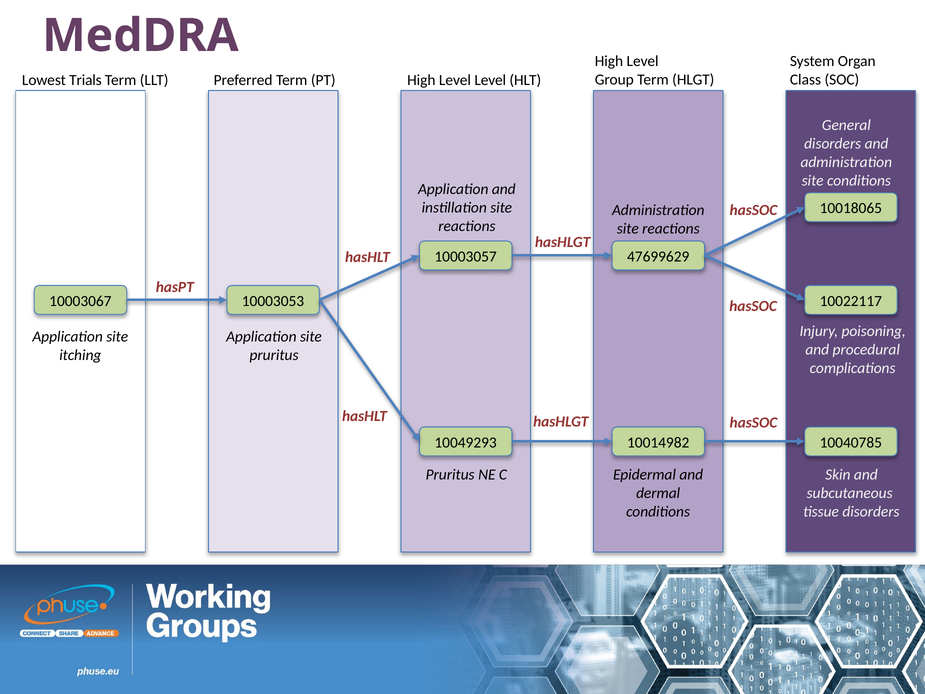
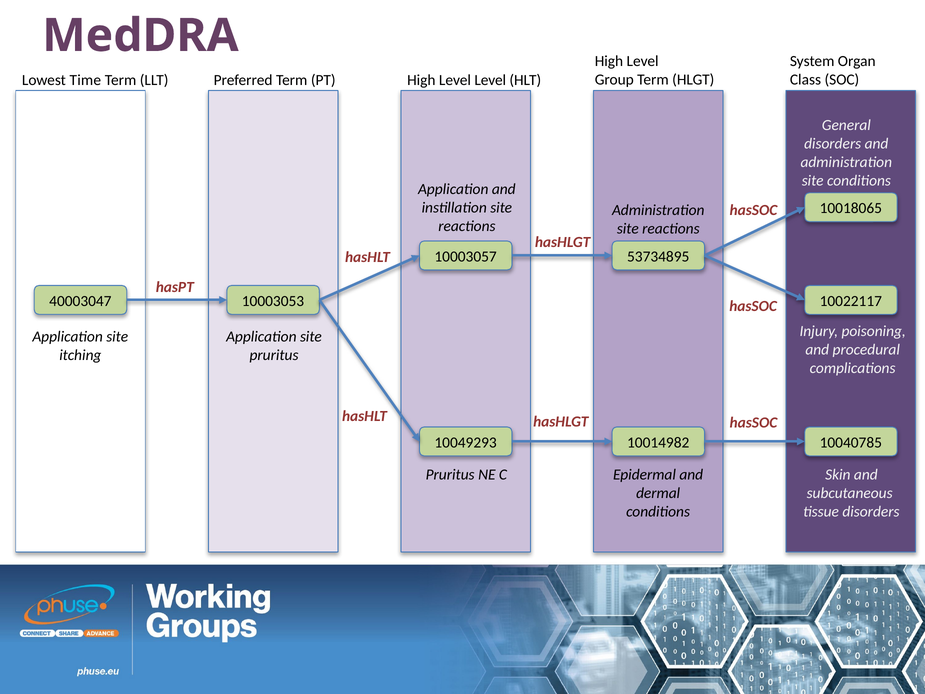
Trials: Trials -> Time (85, 80)
47699629: 47699629 -> 53734895 (658, 256)
10003067: 10003067 -> 40003047 (80, 301)
